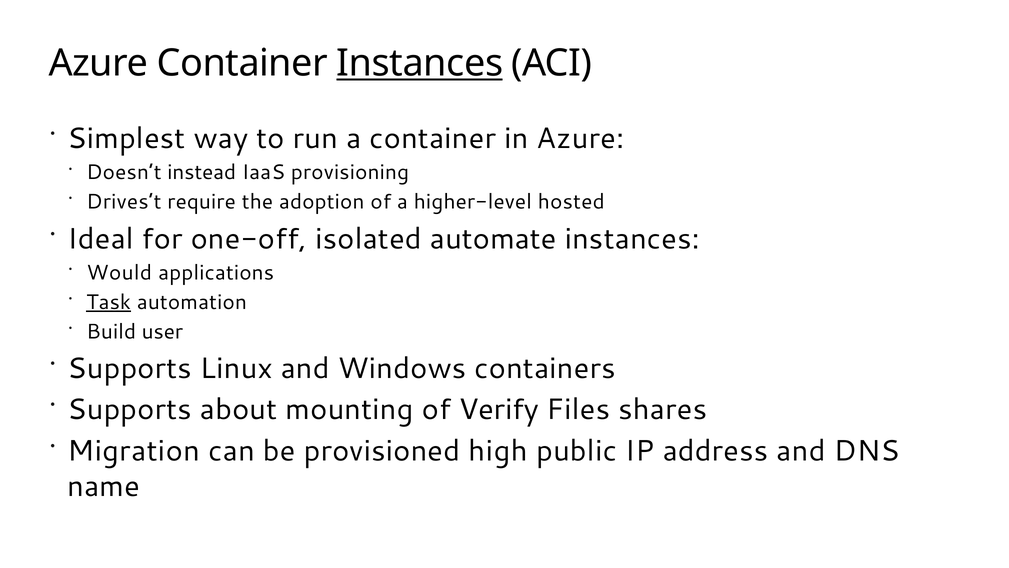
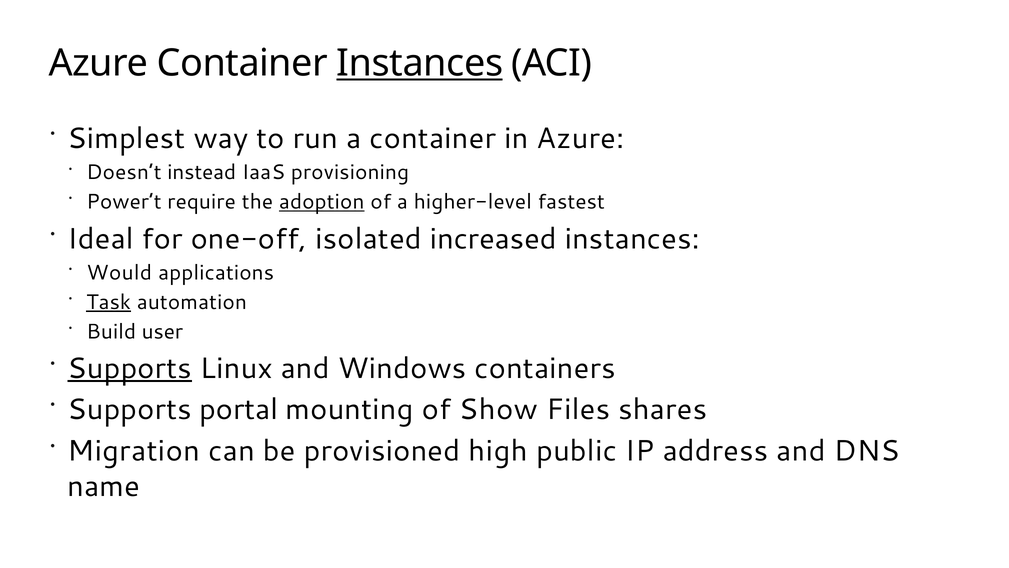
Drives’t: Drives’t -> Power’t (124, 202)
adoption underline: none -> present (322, 202)
hosted: hosted -> fastest (571, 202)
automate: automate -> increased (493, 239)
Supports underline: none -> present (130, 368)
about: about -> portal (239, 409)
Verify: Verify -> Show (498, 409)
